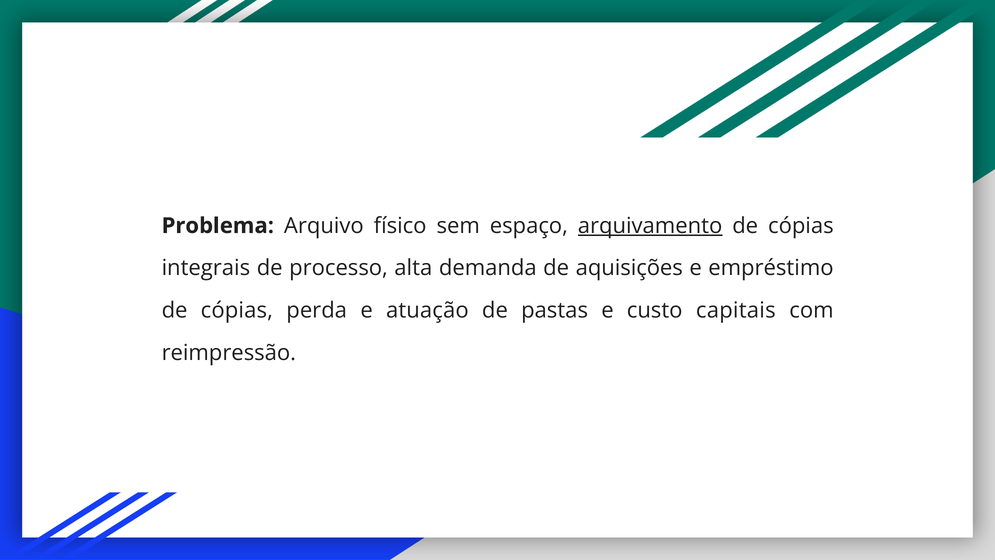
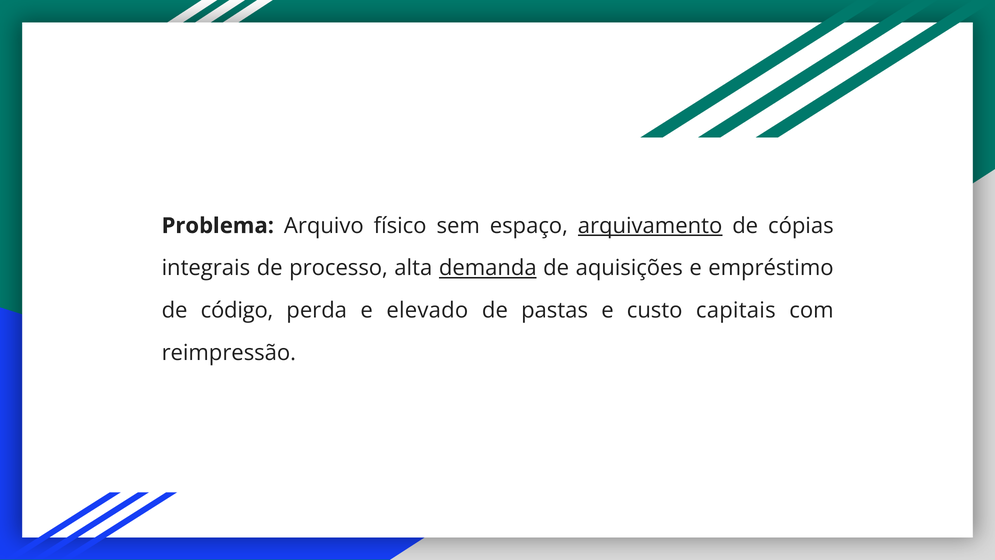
demanda underline: none -> present (488, 268)
cópias: cópias -> código (237, 310)
atuação: atuação -> elevado (427, 310)
